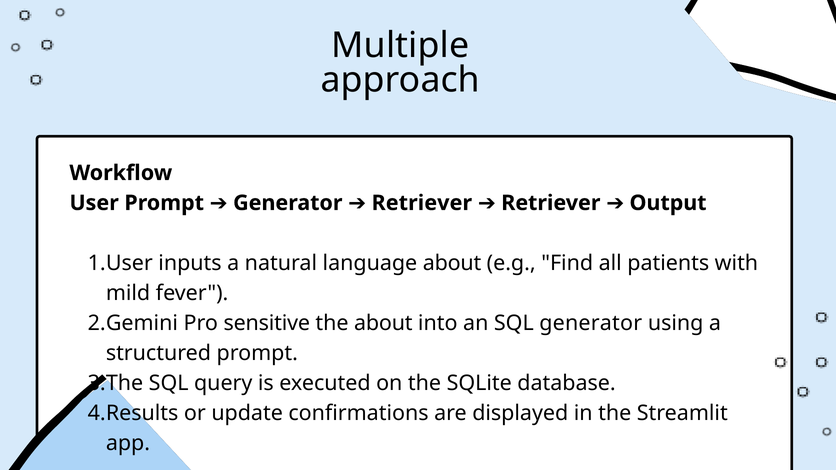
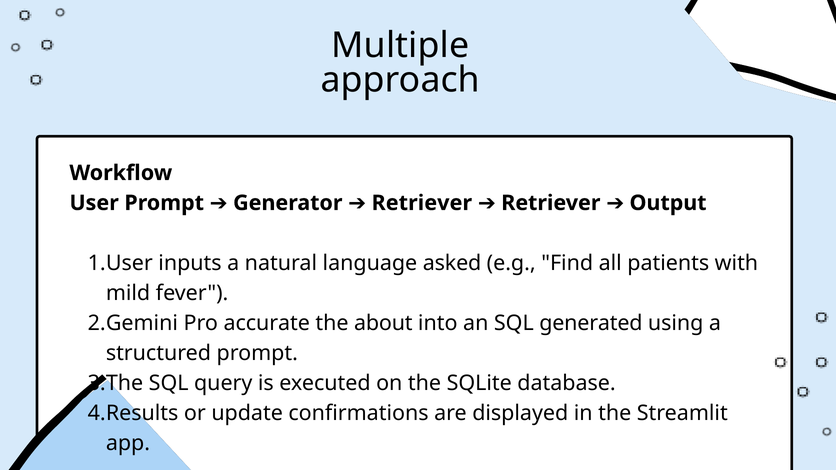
language about: about -> asked (452, 263)
sensitive: sensitive -> accurate (267, 323)
SQL generator: generator -> generated (591, 323)
